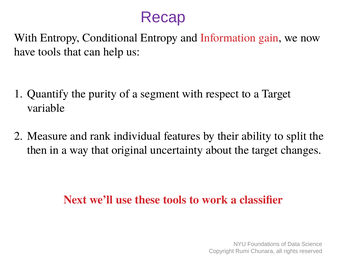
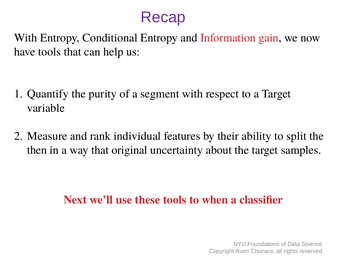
changes: changes -> samples (301, 150)
work: work -> when (215, 199)
